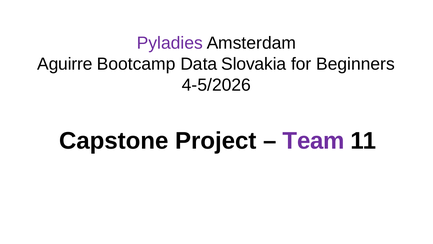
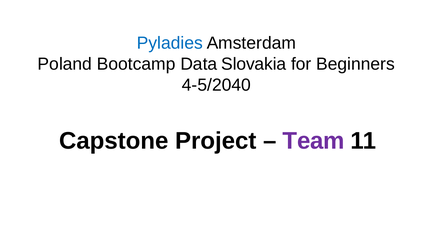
Pyladies colour: purple -> blue (170, 43)
Aguirre: Aguirre -> Poland (65, 64)
4-5/2026: 4-5/2026 -> 4-5/2040 (216, 85)
